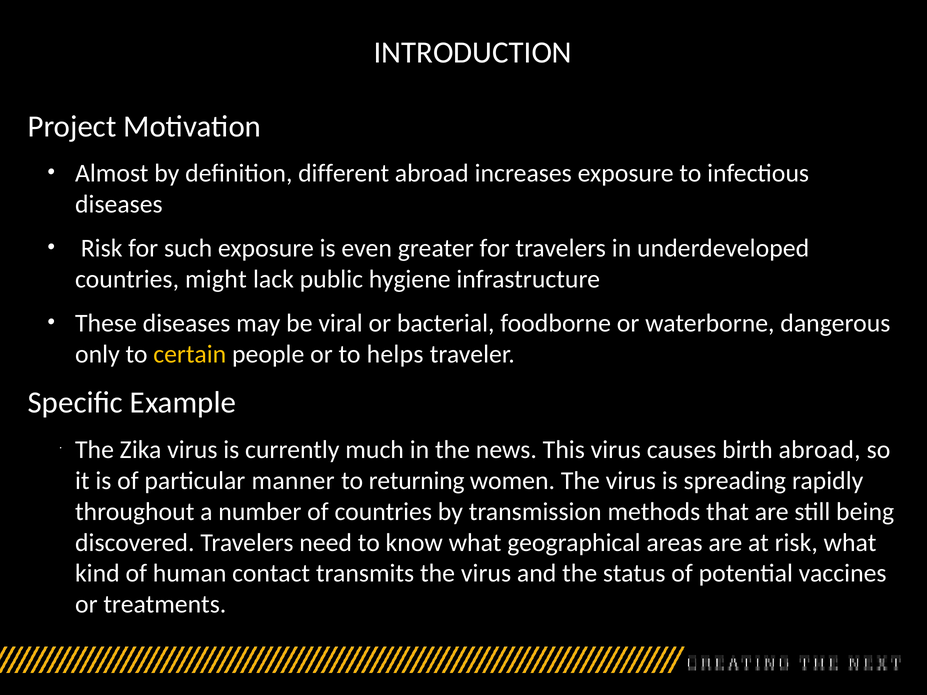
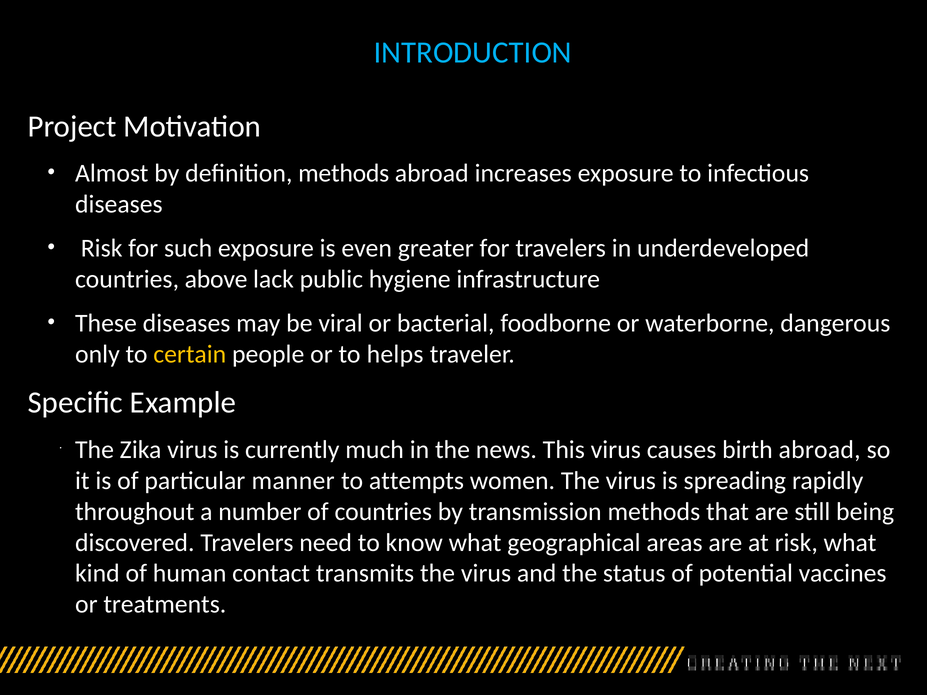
INTRODUCTION colour: white -> light blue (473, 52)
definition different: different -> methods (344, 173)
might: might -> above (216, 279)
returning: returning -> attempts (416, 481)
